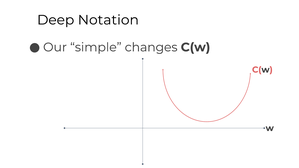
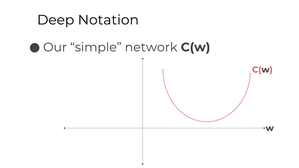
changes: changes -> network (151, 47)
